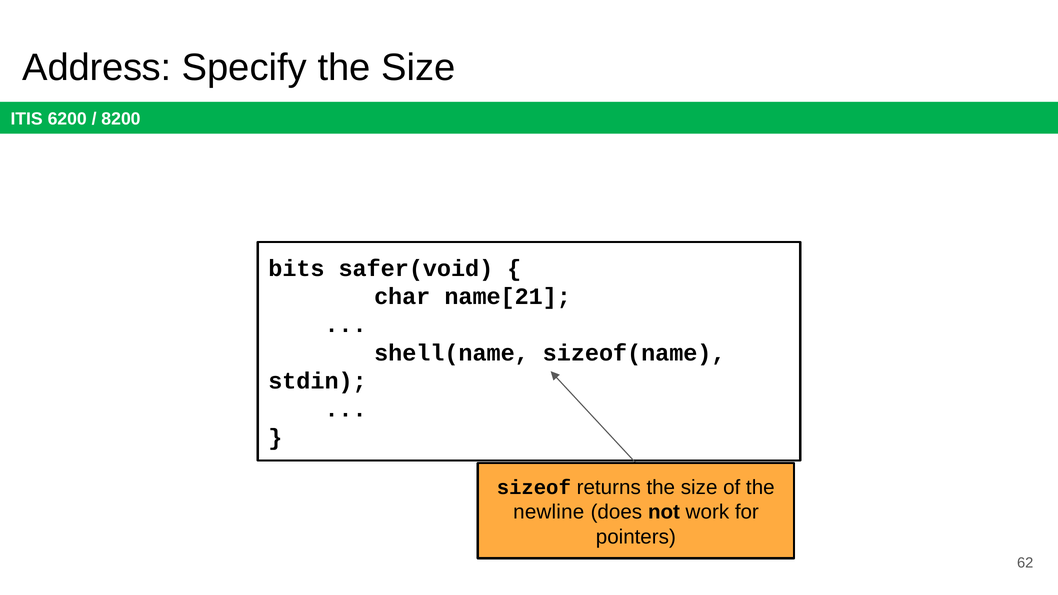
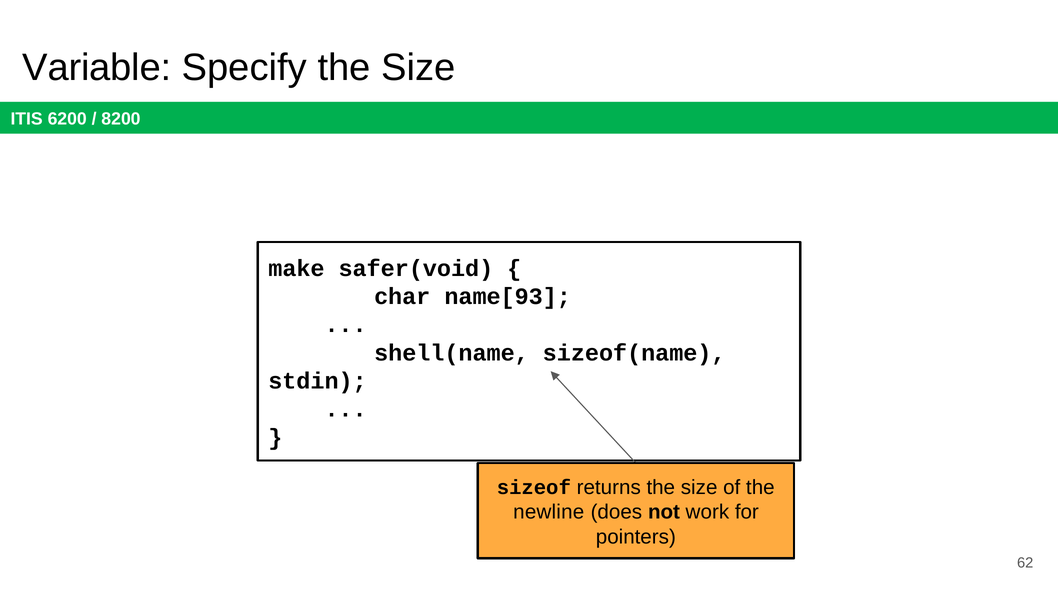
Address: Address -> Variable (97, 67)
bits: bits -> make (296, 268)
name[21: name[21 -> name[93 (508, 297)
